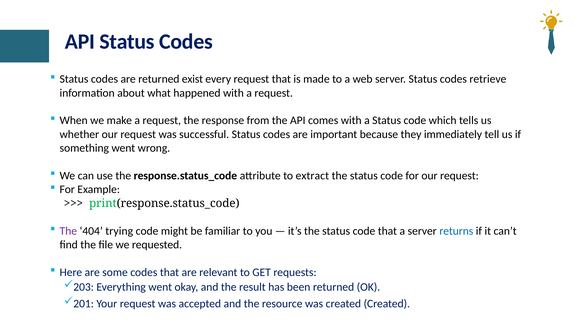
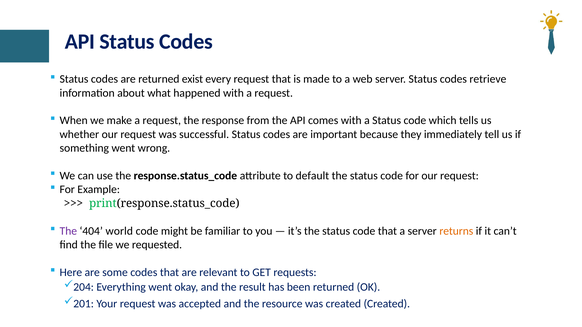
extract: extract -> default (312, 176)
trying: trying -> world (119, 231)
returns colour: blue -> orange (456, 231)
203: 203 -> 204 (84, 287)
